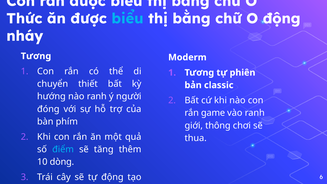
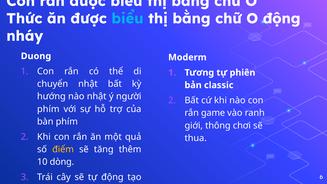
Tương: Tương -> Duong (36, 56)
chuyển thiết: thiết -> nhật (88, 84)
nào ranh: ranh -> nhật (97, 96)
đóng: đóng -> phím (48, 109)
điểm colour: light blue -> yellow (63, 149)
